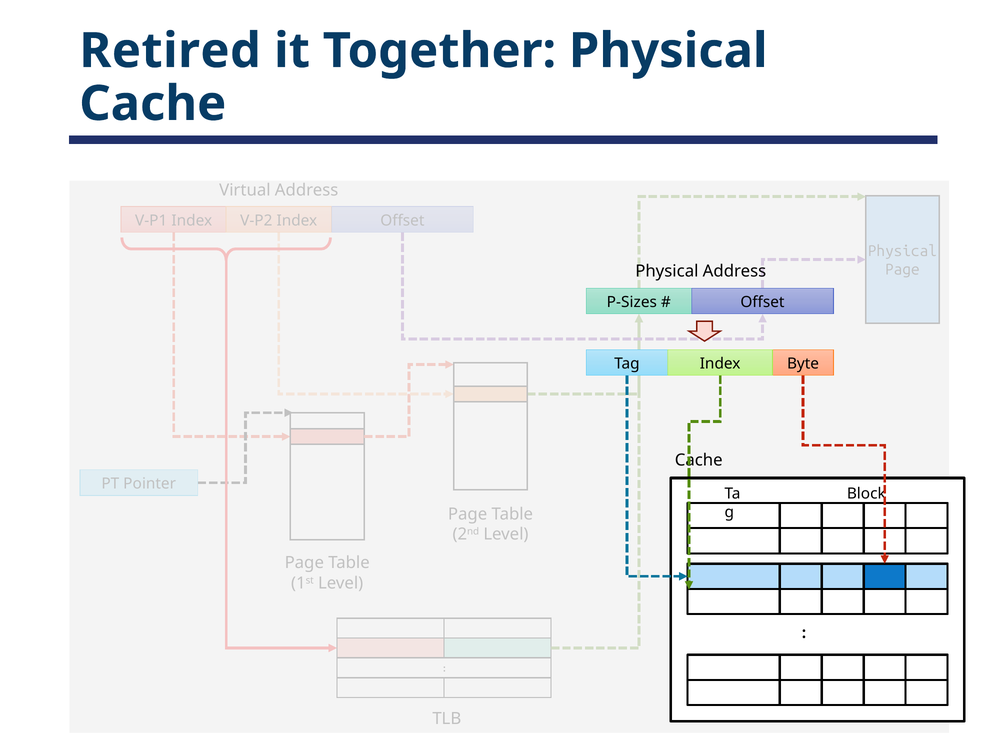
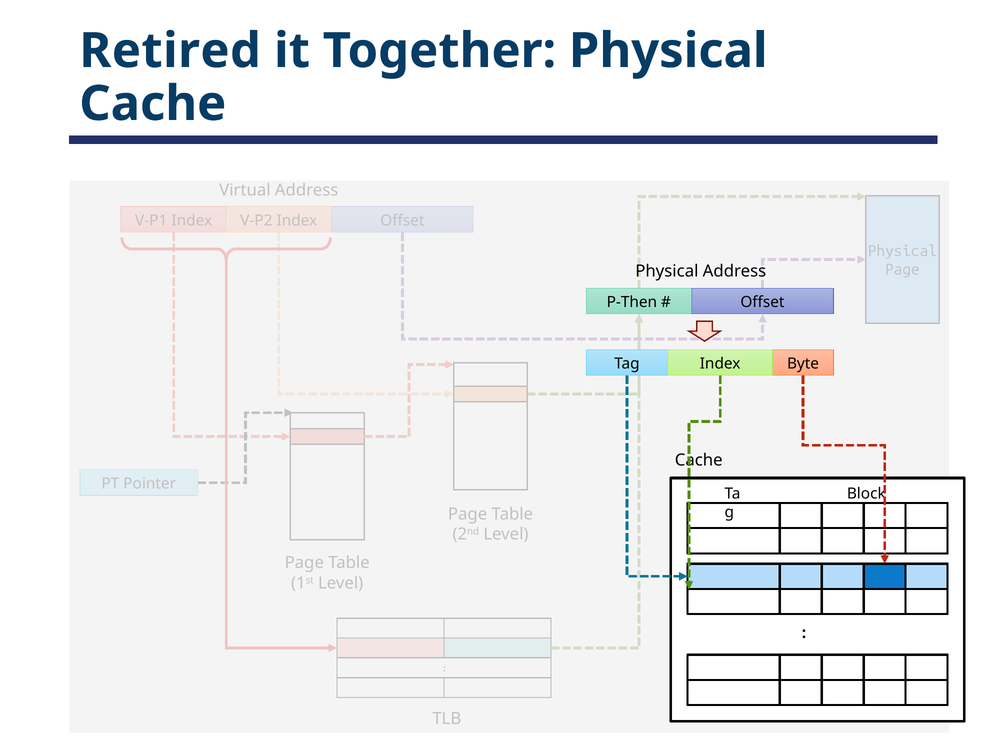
P-Sizes: P-Sizes -> P-Then (632, 302)
